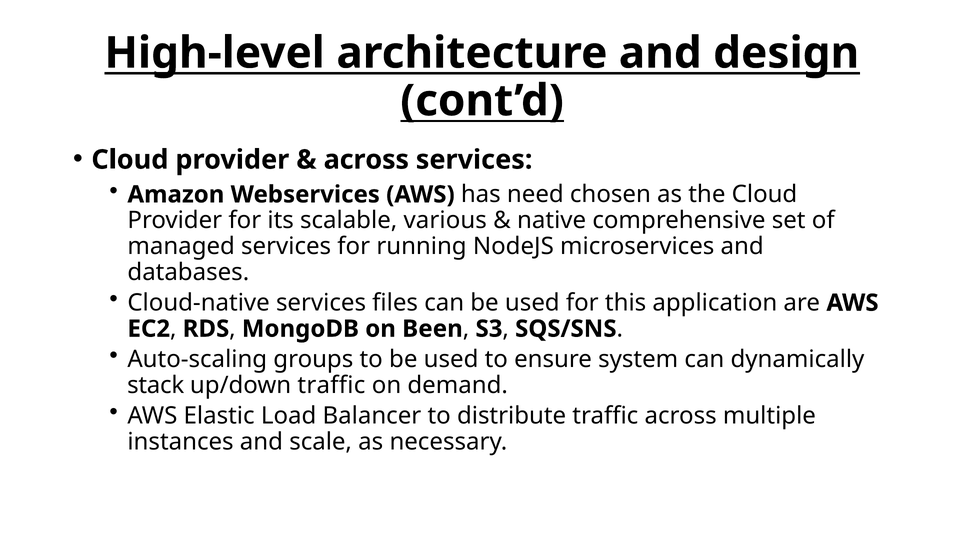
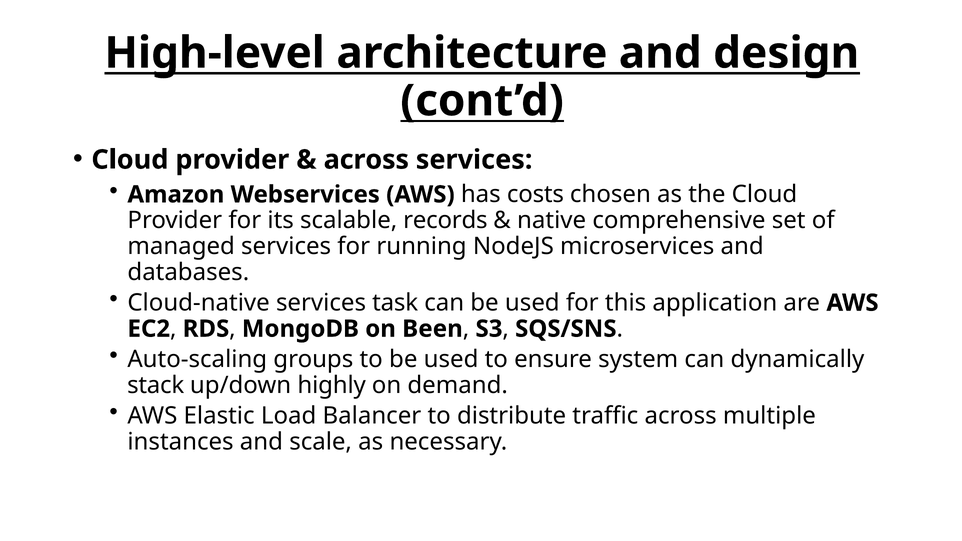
need: need -> costs (535, 195)
various: various -> records (445, 221)
files: files -> task (395, 303)
up/down traffic: traffic -> highly (332, 385)
